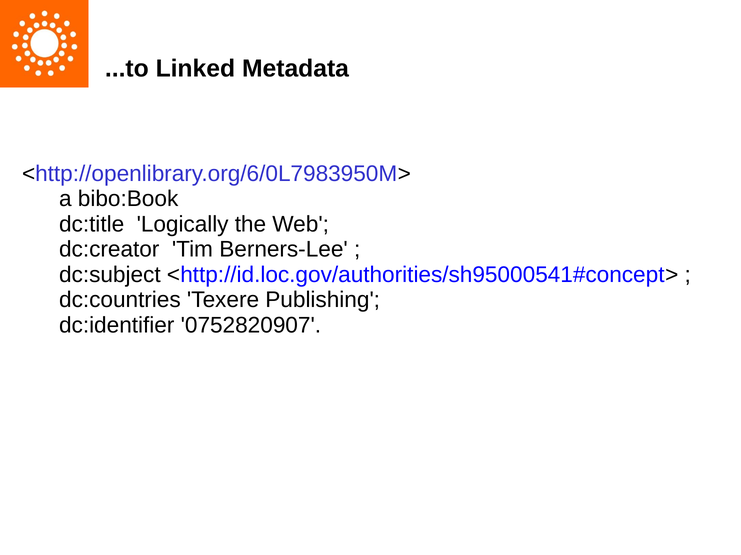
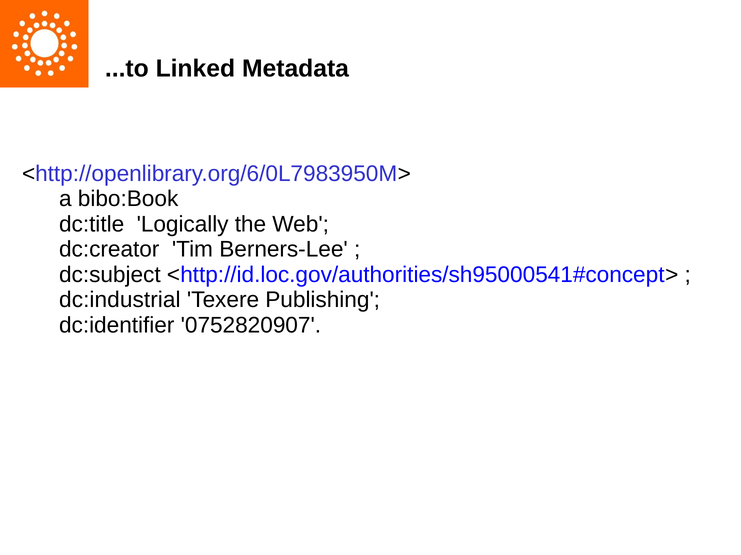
dc:countries: dc:countries -> dc:industrial (120, 300)
